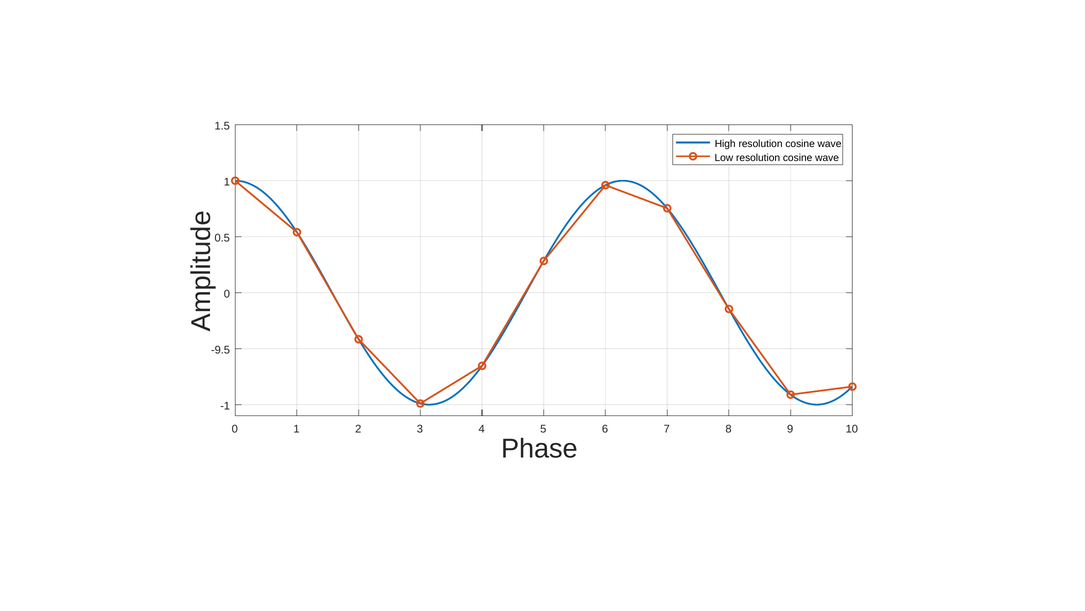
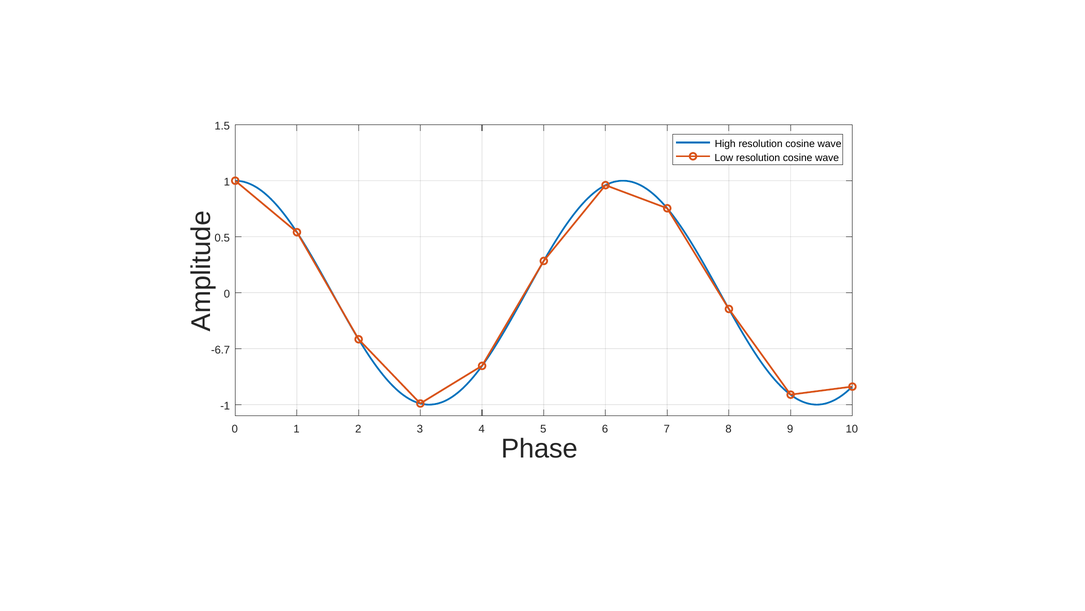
-9.5: -9.5 -> -6.7 (221, 350)
